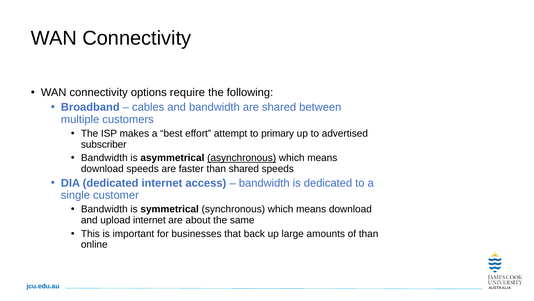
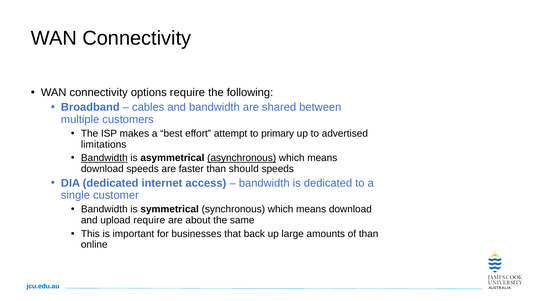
subscriber: subscriber -> limitations (104, 144)
Bandwidth underline: none -> present (104, 158)
than shared: shared -> should (244, 168)
upload internet: internet -> require (149, 220)
